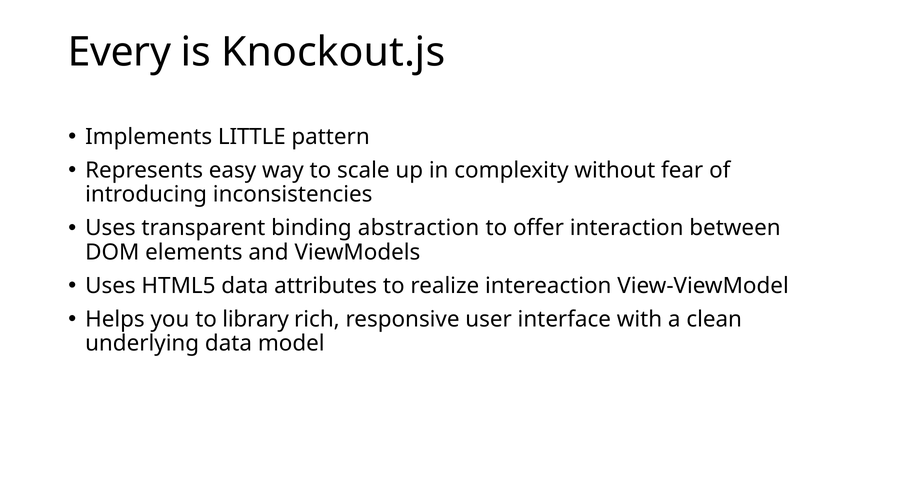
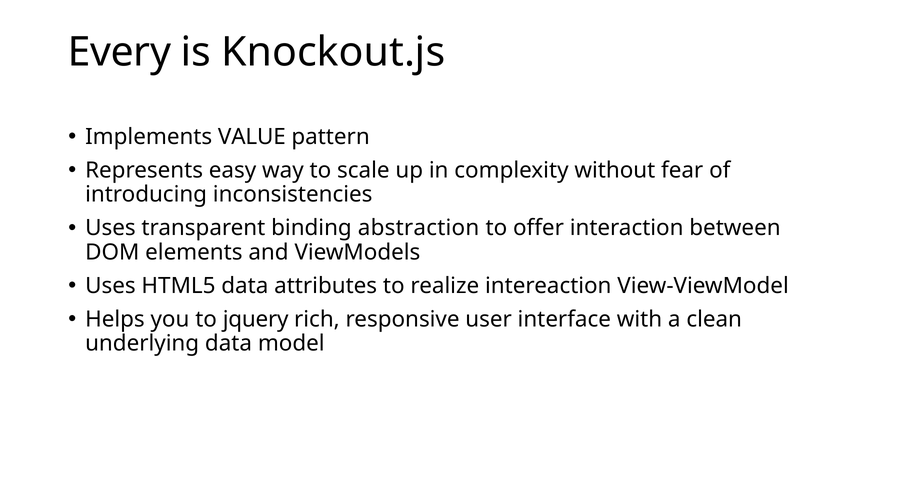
LITTLE: LITTLE -> VALUE (252, 137)
library: library -> jquery (256, 320)
